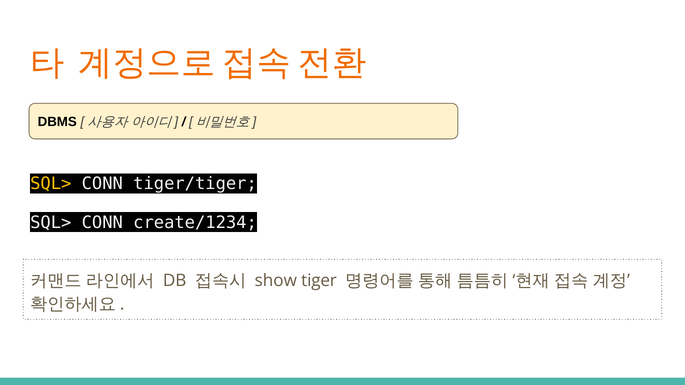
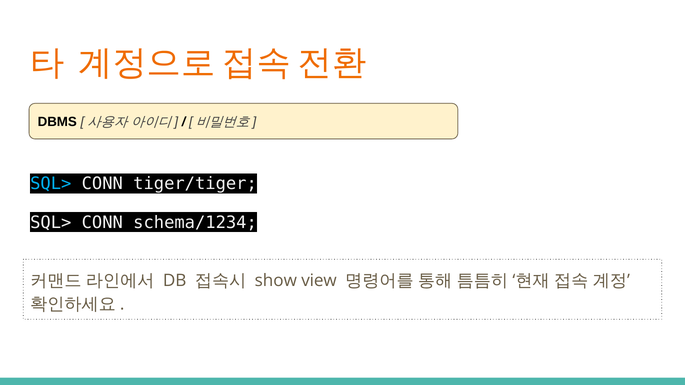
SQL> colour: yellow -> light blue (51, 184)
create/1234: create/1234 -> schema/1234 (195, 223)
tiger: tiger -> view (319, 281)
